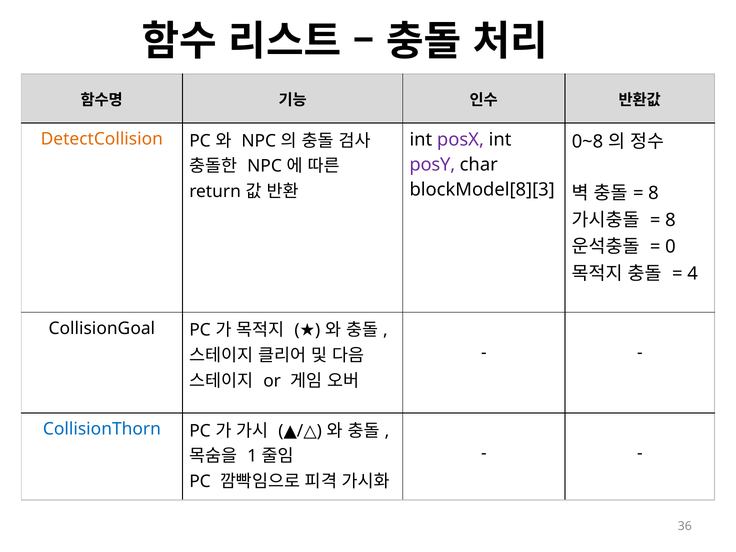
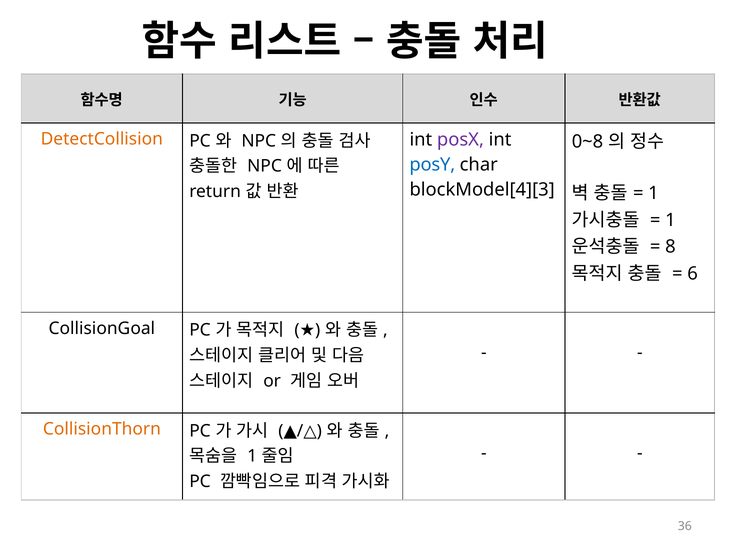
posY colour: purple -> blue (432, 165)
blockModel[8][3: blockModel[8][3 -> blockModel[4][3 (482, 190)
8: 8 -> 1 (653, 193)
8: 8 -> 1 (670, 220)
0: 0 -> 8 (670, 247)
4: 4 -> 6 (693, 274)
CollisionThorn colour: blue -> orange (102, 429)
